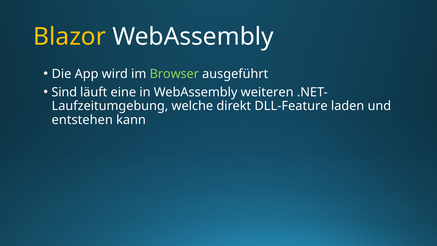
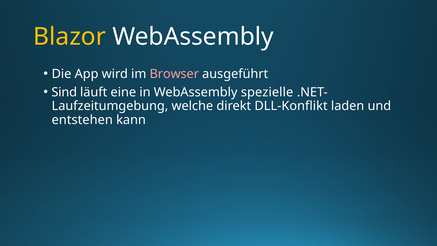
Browser colour: light green -> pink (174, 74)
weiteren: weiteren -> spezielle (267, 92)
DLL-Feature: DLL-Feature -> DLL-Konflikt (291, 106)
